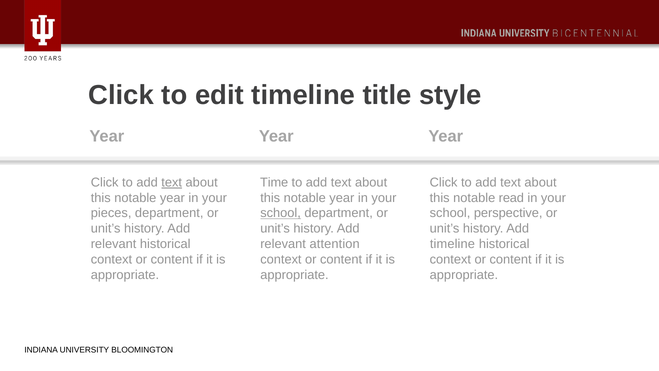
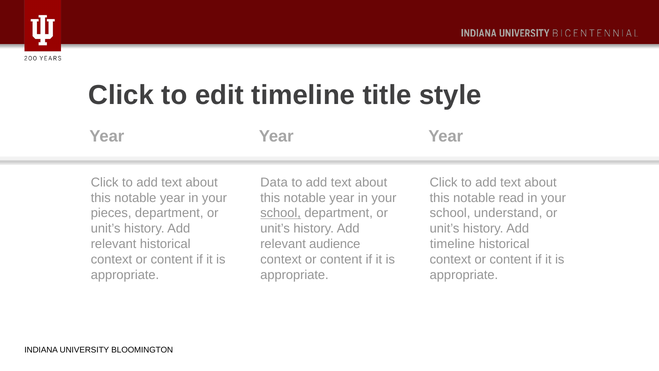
text underline: present -> none (172, 182)
Time: Time -> Data (274, 182)
perspective: perspective -> understand (508, 213)
attention: attention -> audience (335, 244)
